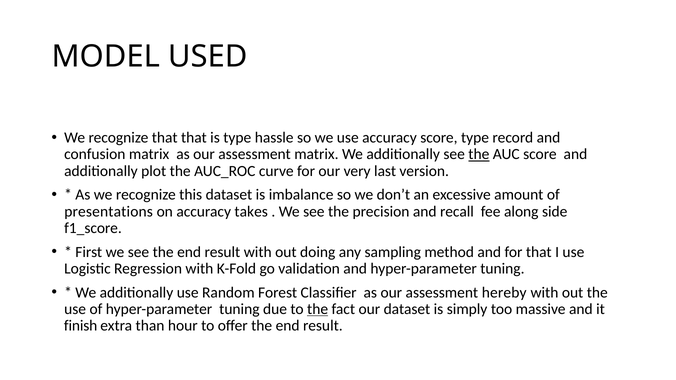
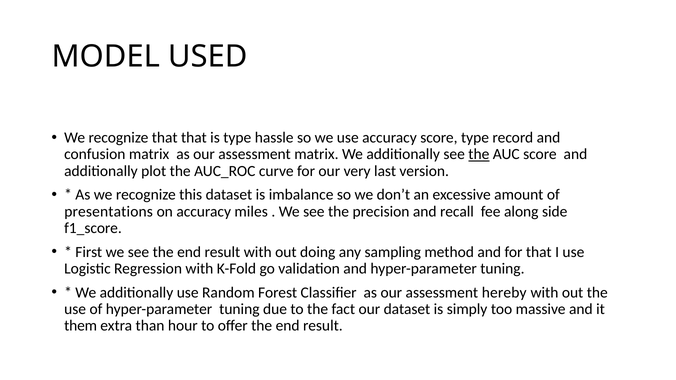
takes: takes -> miles (251, 212)
the underline: present -> none (318, 309)
finish: finish -> them (81, 326)
